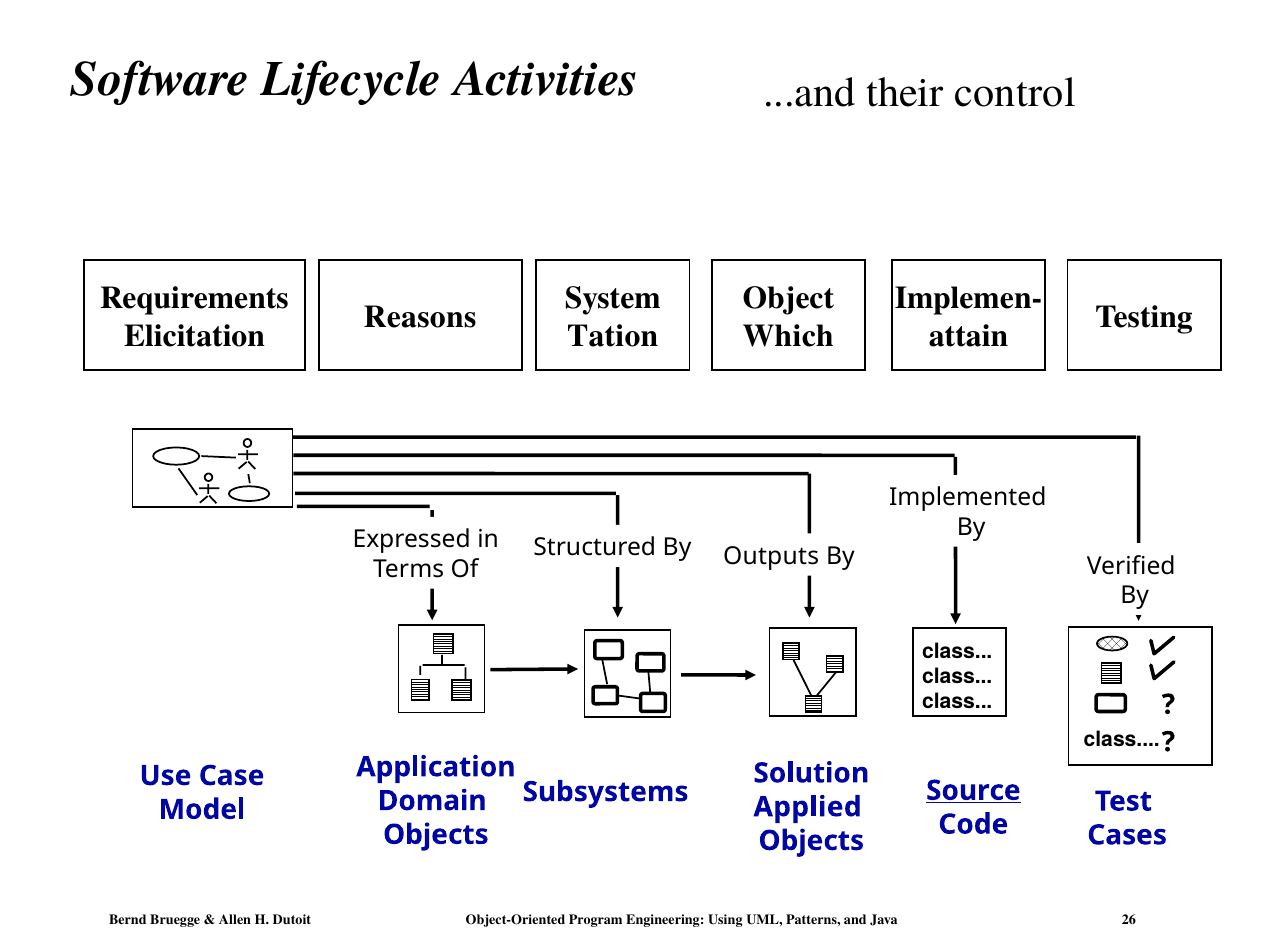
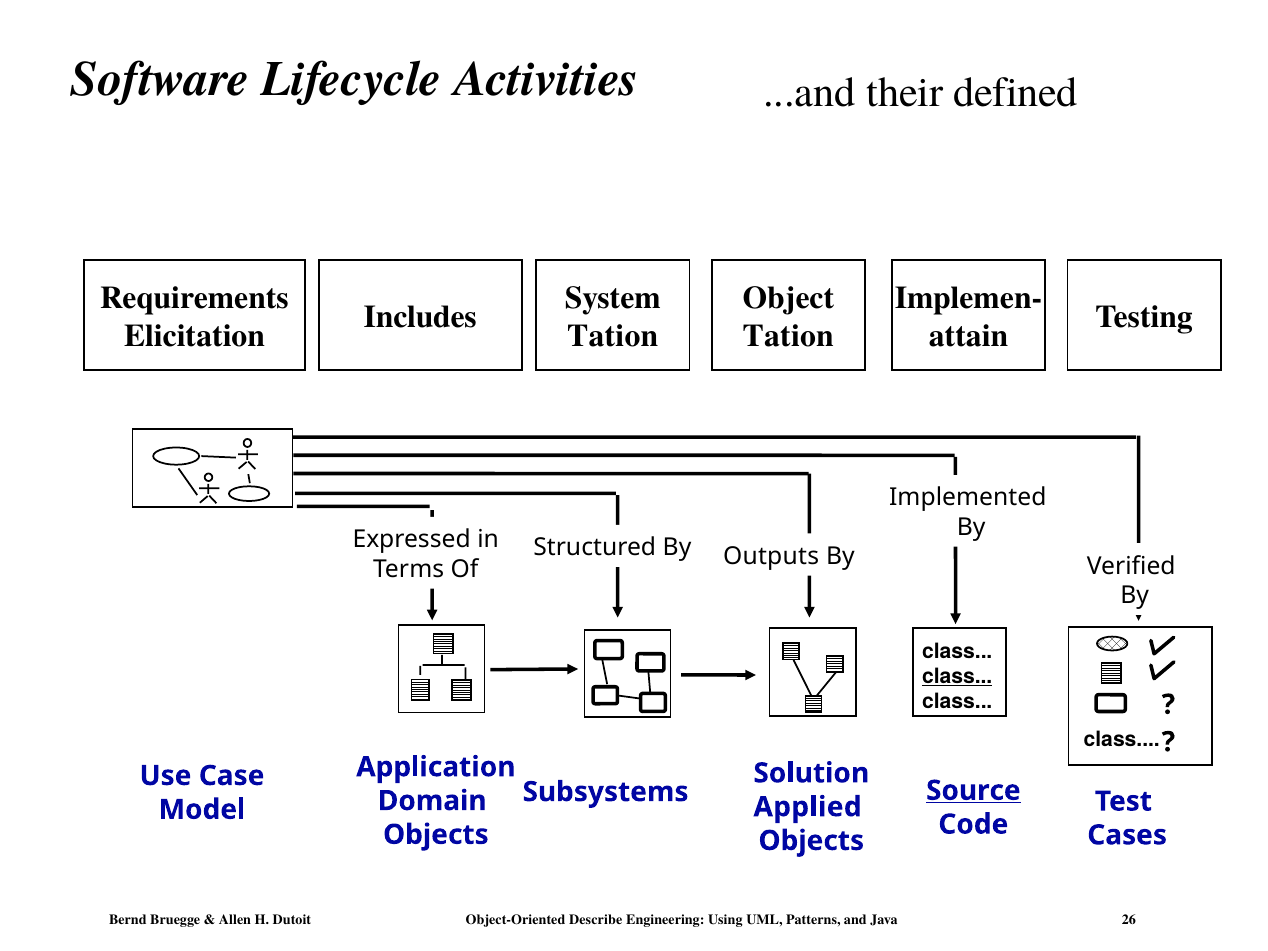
control: control -> defined (1015, 93)
Reasons: Reasons -> Includes (420, 317)
Which: Which -> Tation (788, 336)
class underline: none -> present (957, 677)
Program: Program -> Describe (596, 920)
